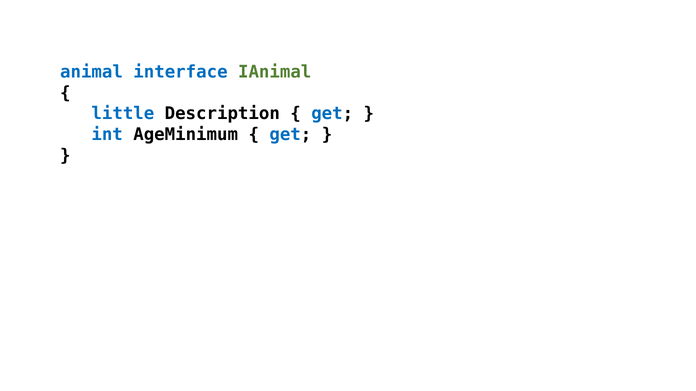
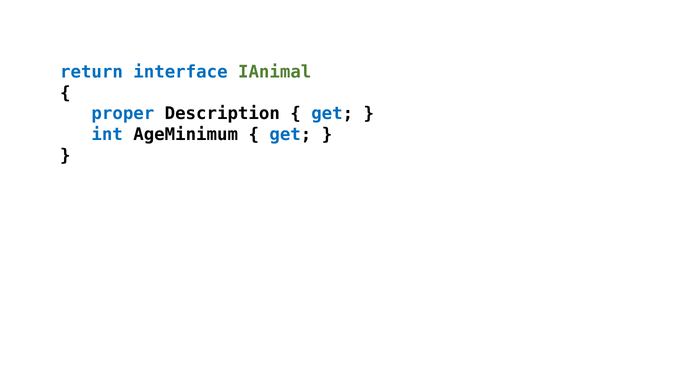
animal: animal -> return (91, 72)
little: little -> proper (123, 114)
